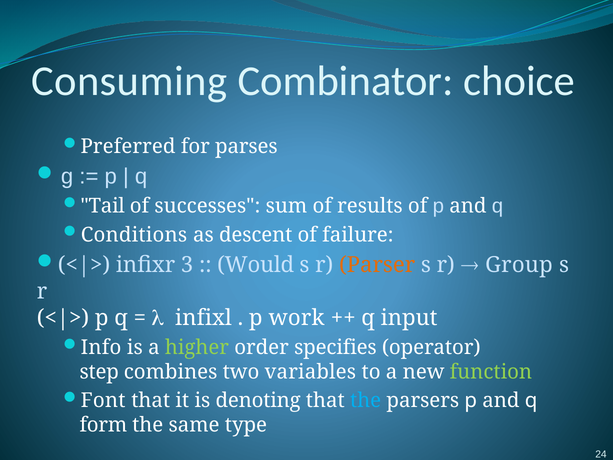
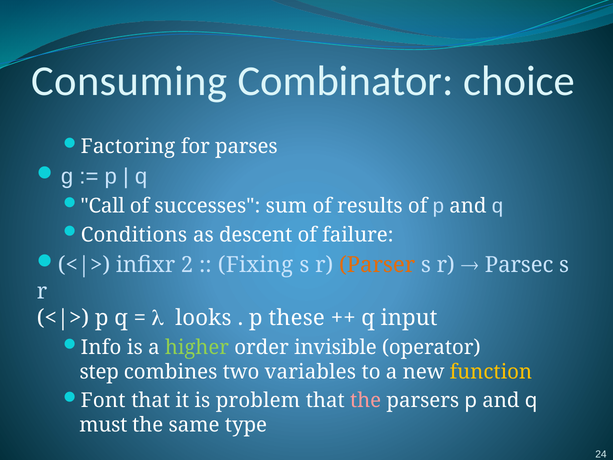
Preferred: Preferred -> Factoring (128, 146)
Tail: Tail -> Call (103, 206)
3: 3 -> 2 (187, 265)
Would: Would -> Fixing (255, 265)
Group: Group -> Parsec (519, 265)
infixl: infixl -> looks (203, 318)
work: work -> these (297, 318)
specifies: specifies -> invisible (335, 347)
function colour: light green -> yellow (491, 372)
denoting: denoting -> problem (258, 400)
the colour: light blue -> pink (366, 400)
form: form -> must (103, 425)
